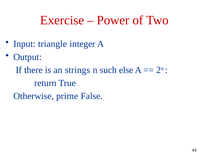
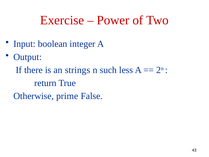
triangle: triangle -> boolean (53, 44)
else: else -> less (126, 70)
